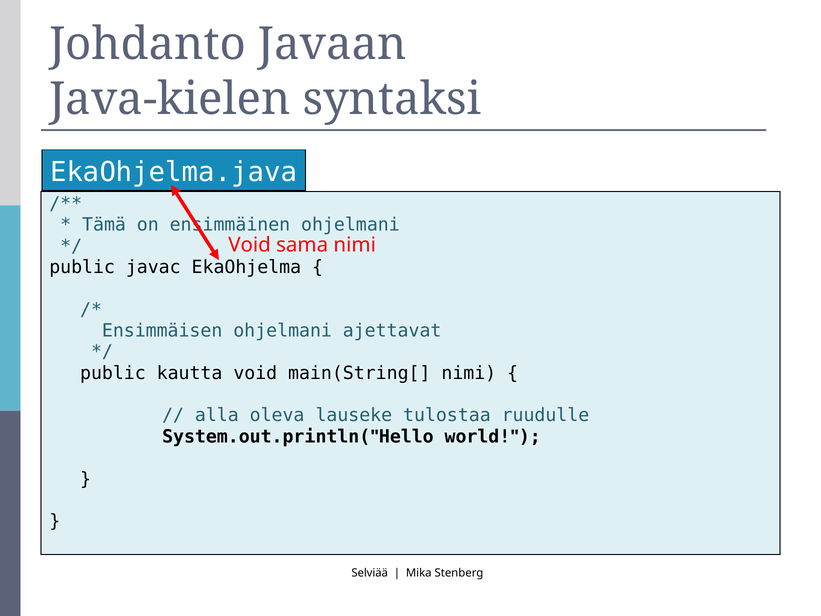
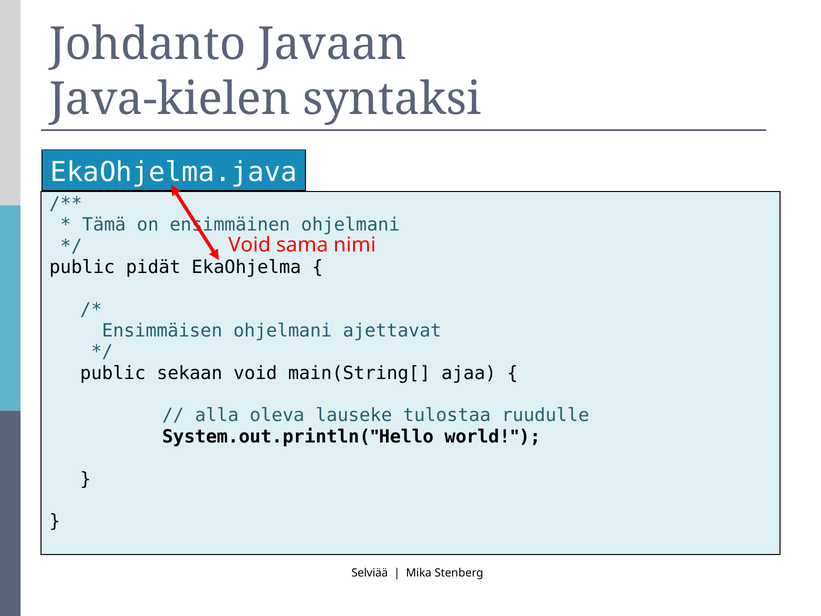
javac: javac -> pidät (153, 267)
kautta: kautta -> sekaan (190, 373)
main(String[ nimi: nimi -> ajaa (469, 373)
